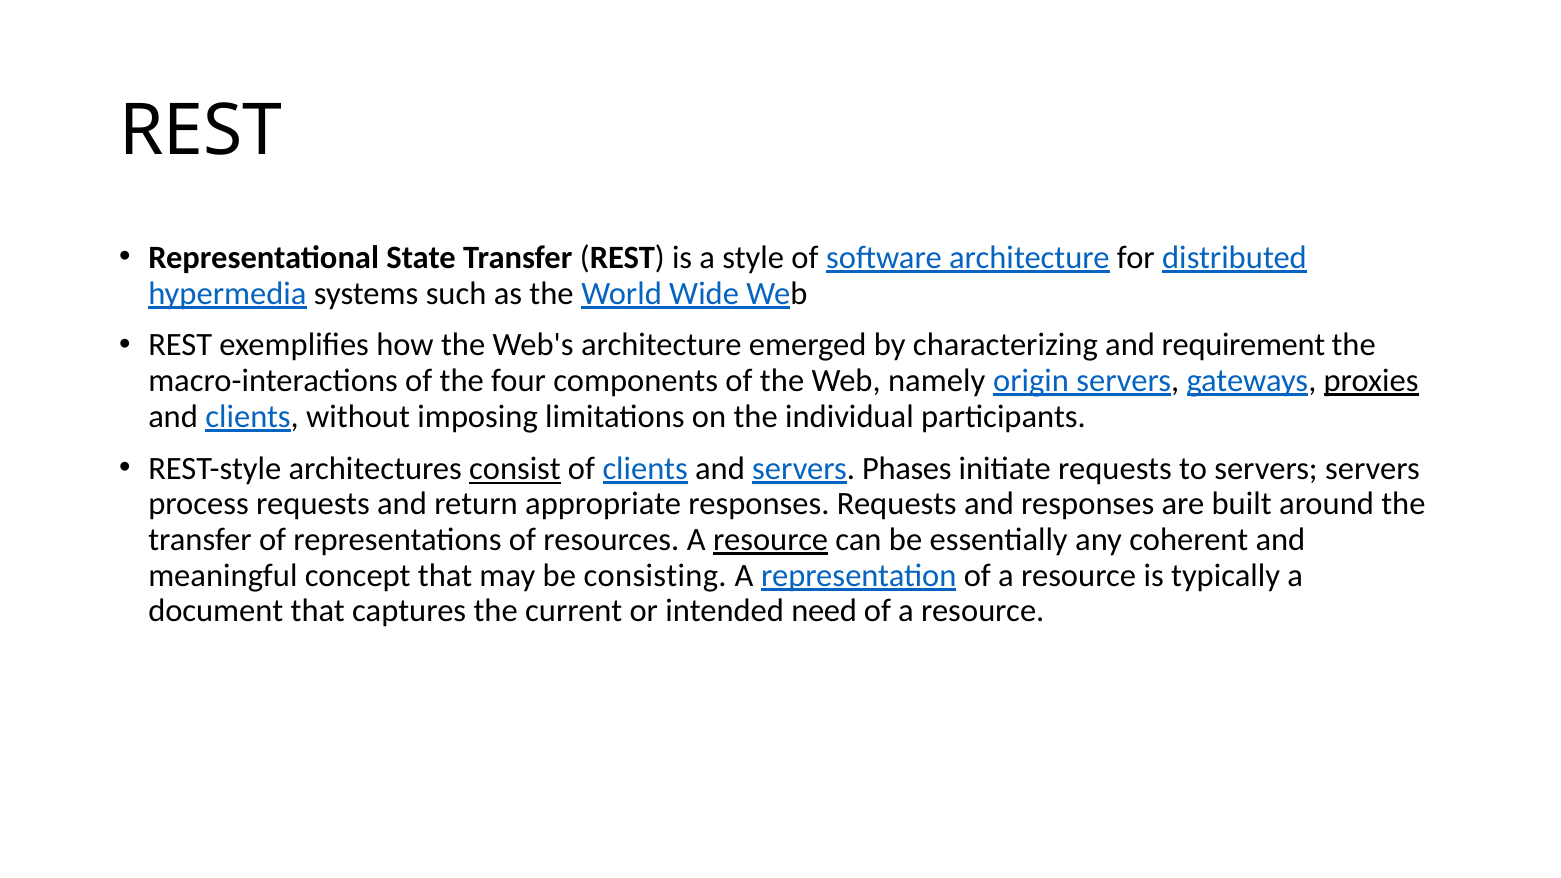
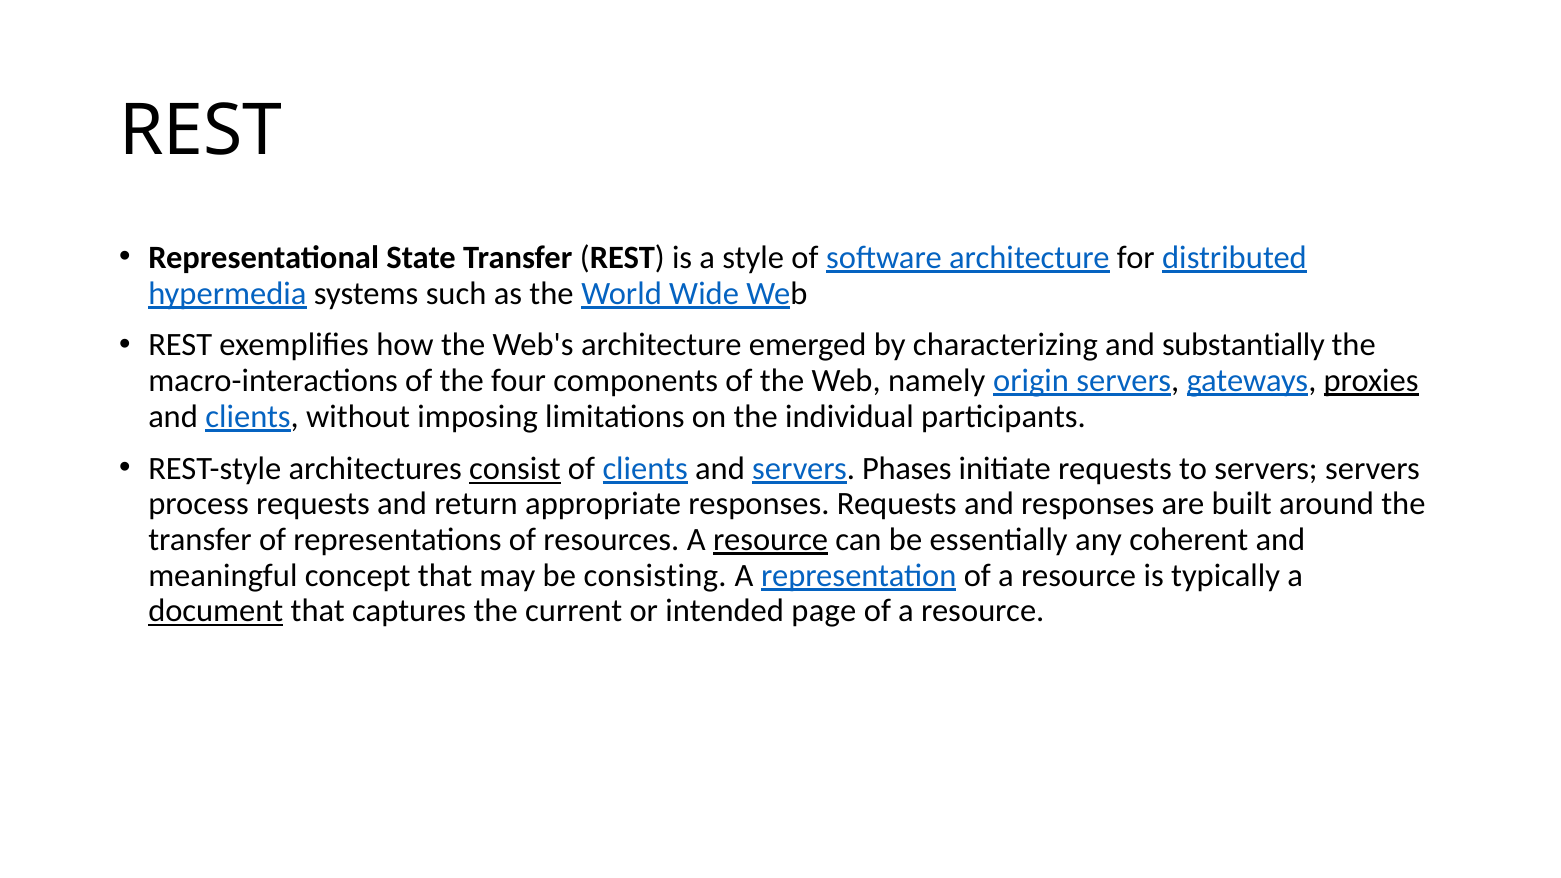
requirement: requirement -> substantially (1243, 345)
document underline: none -> present (216, 611)
need: need -> page (824, 611)
